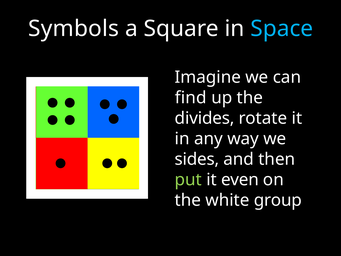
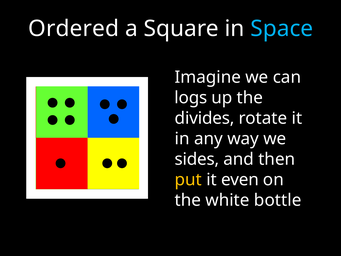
Symbols: Symbols -> Ordered (74, 28)
find: find -> logs (191, 98)
put colour: light green -> yellow (188, 180)
group: group -> bottle (278, 200)
